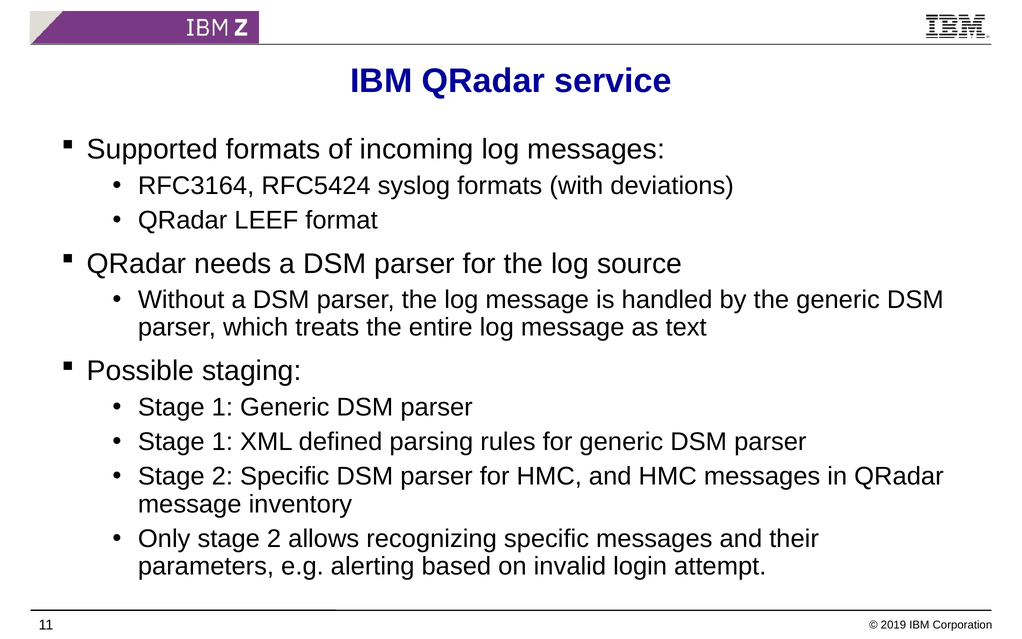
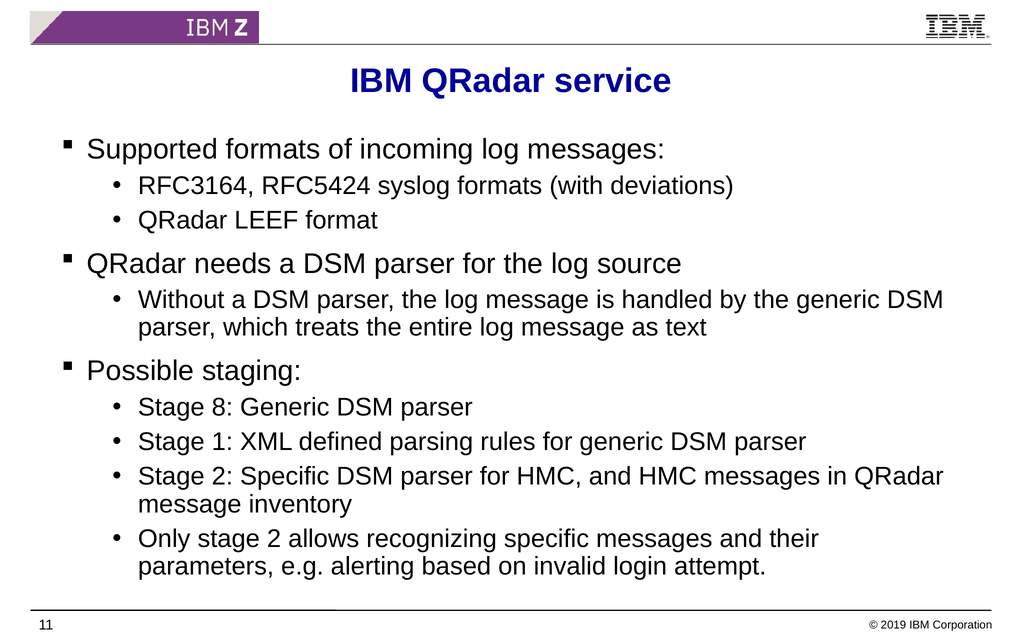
1: 1 -> 8 (222, 407)
